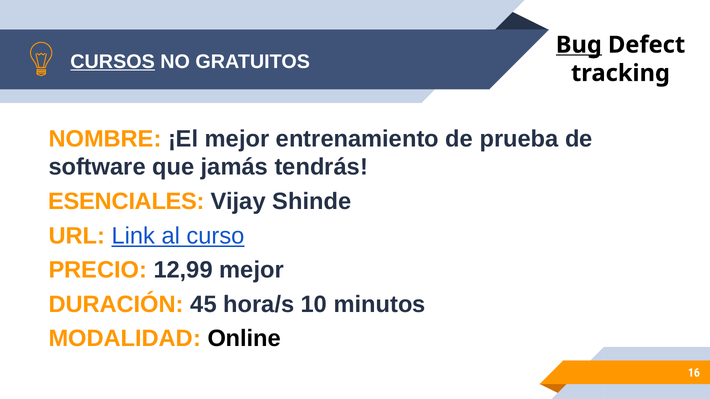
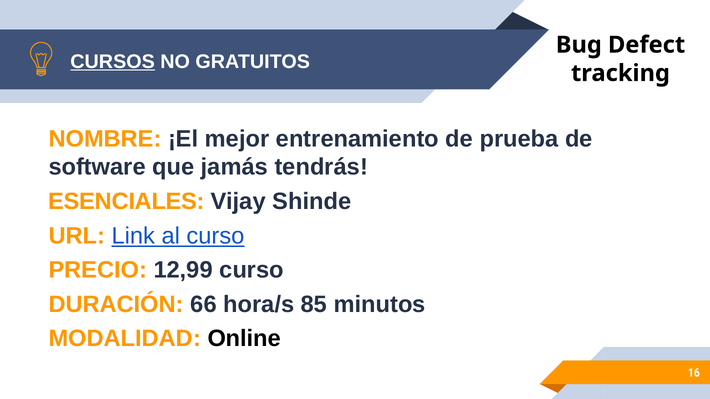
Bug underline: present -> none (579, 45)
12,99 mejor: mejor -> curso (252, 270)
45: 45 -> 66 (204, 305)
10: 10 -> 85 (314, 305)
